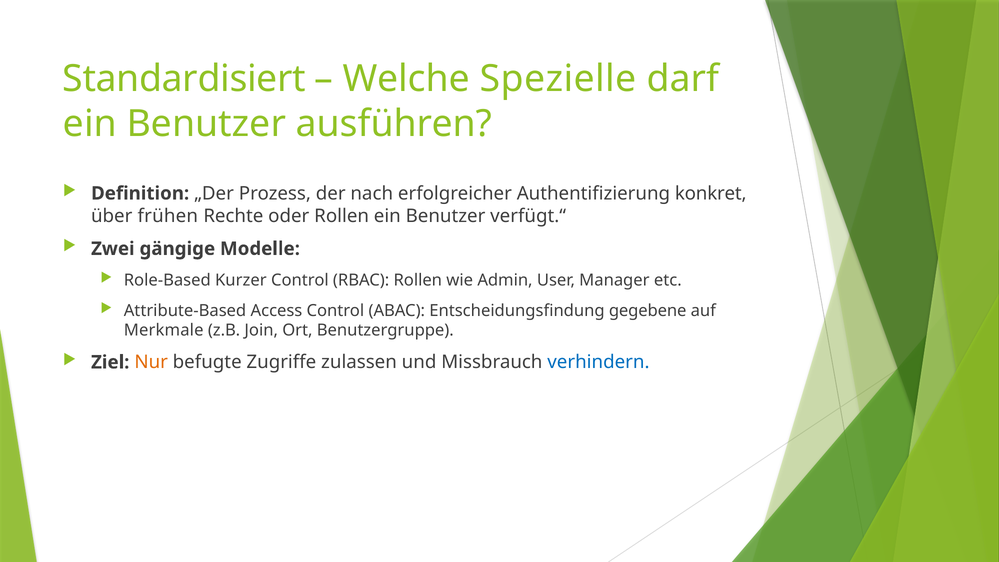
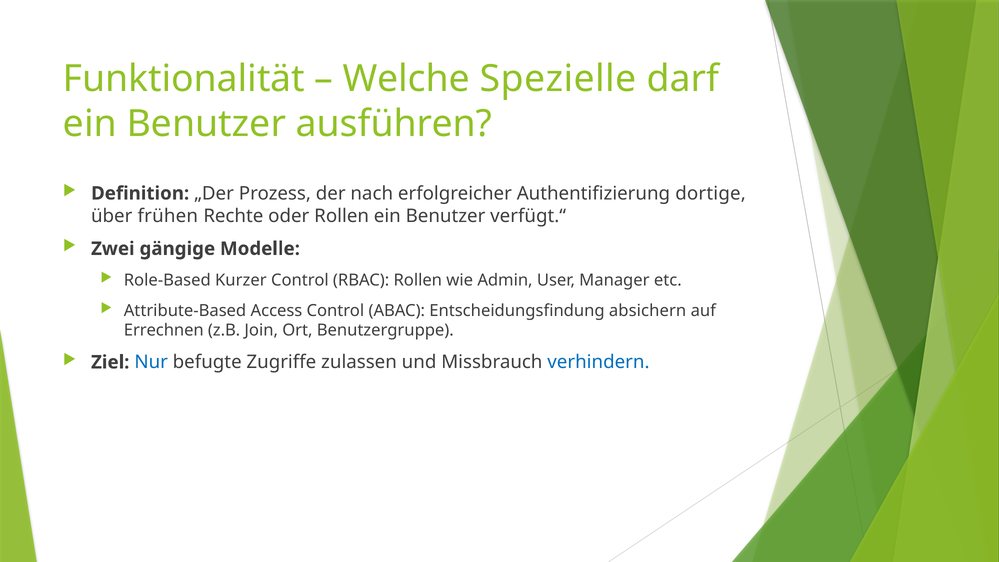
Standardisiert: Standardisiert -> Funktionalität (184, 79)
konkret: konkret -> dortige (711, 193)
gegebene: gegebene -> absichern (648, 311)
Merkmale: Merkmale -> Errechnen (164, 330)
Nur colour: orange -> blue (151, 362)
